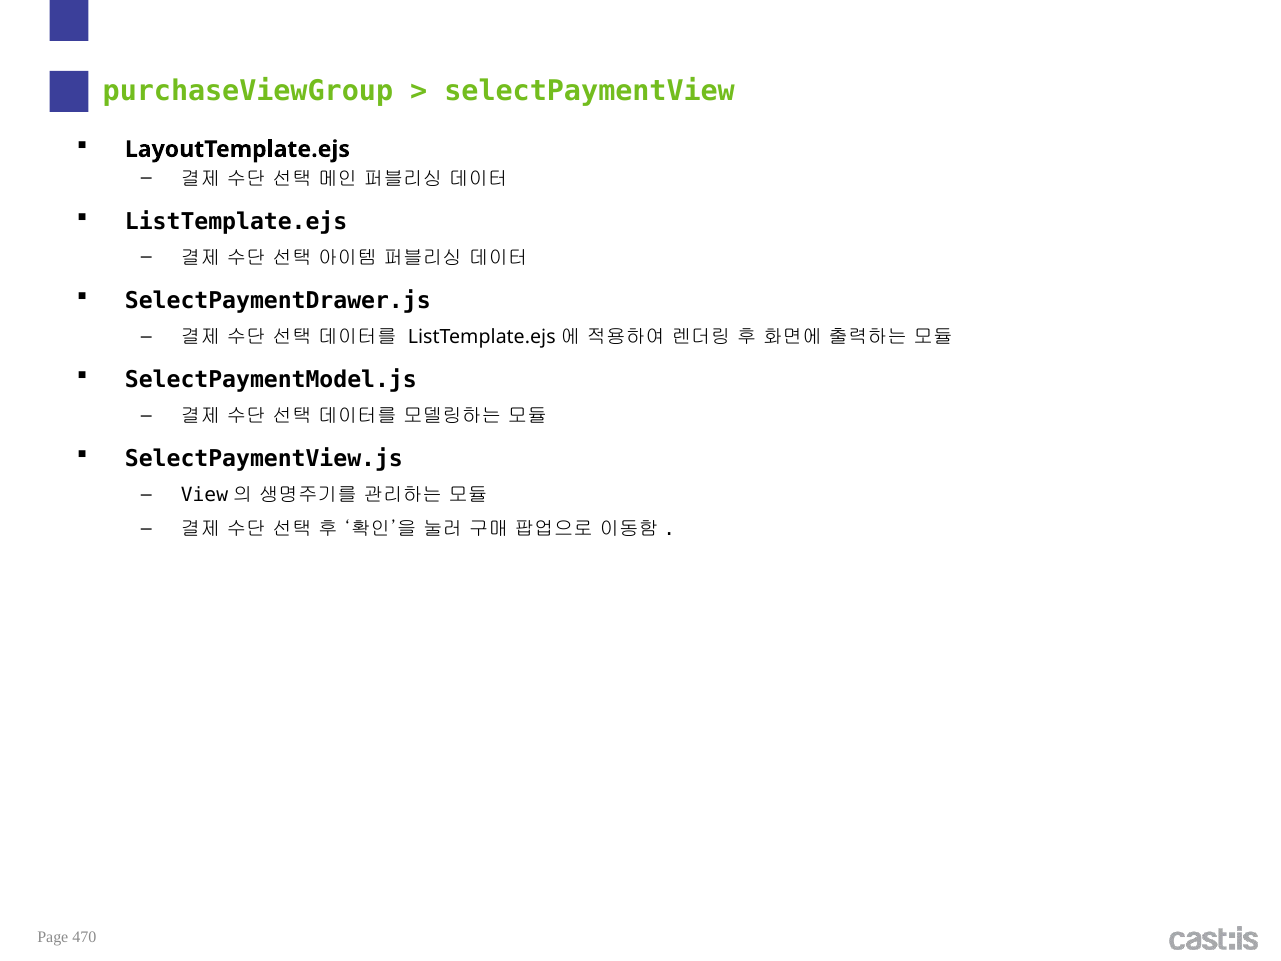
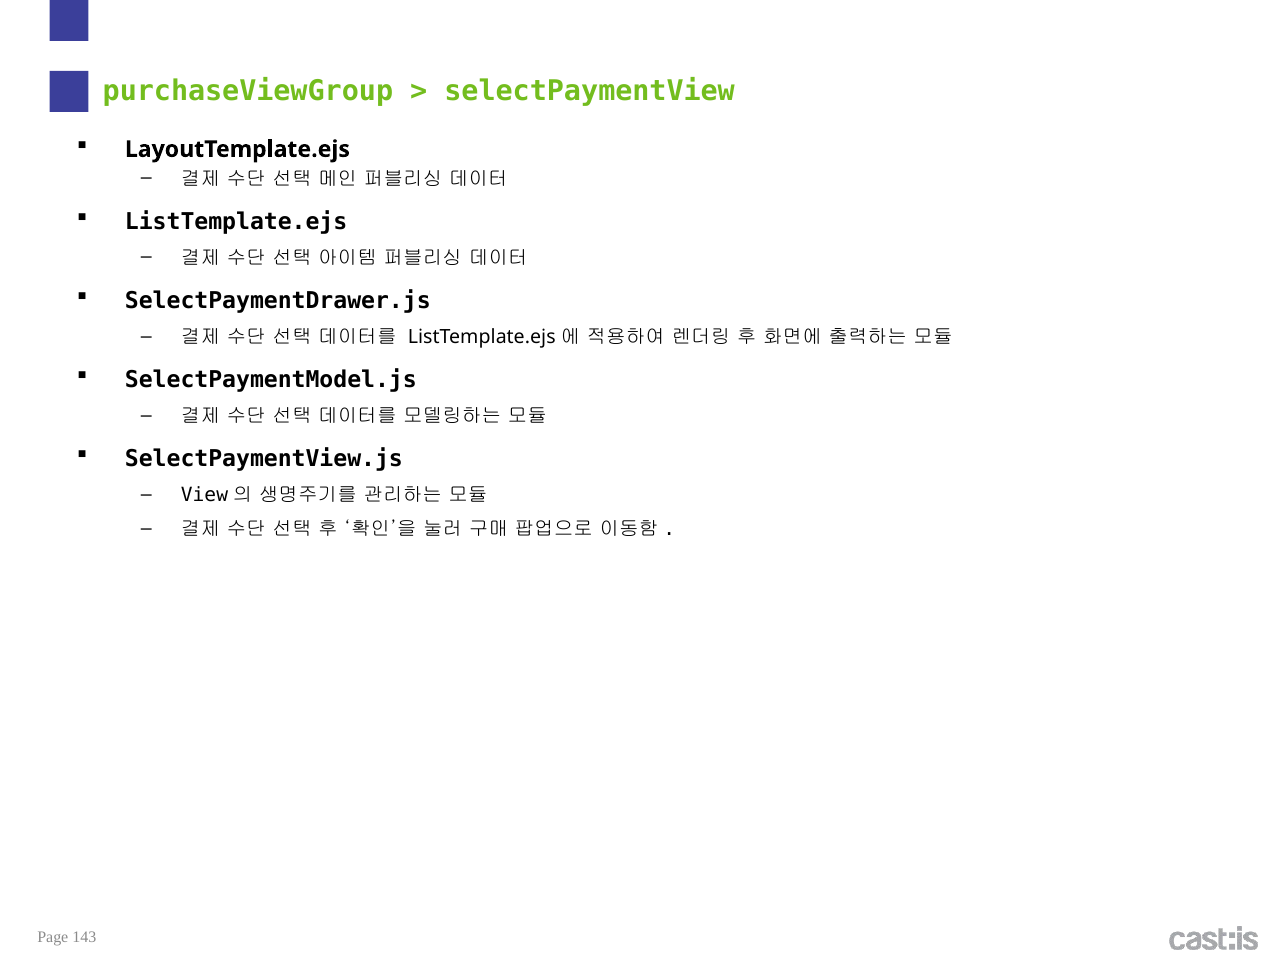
470: 470 -> 143 (84, 937)
